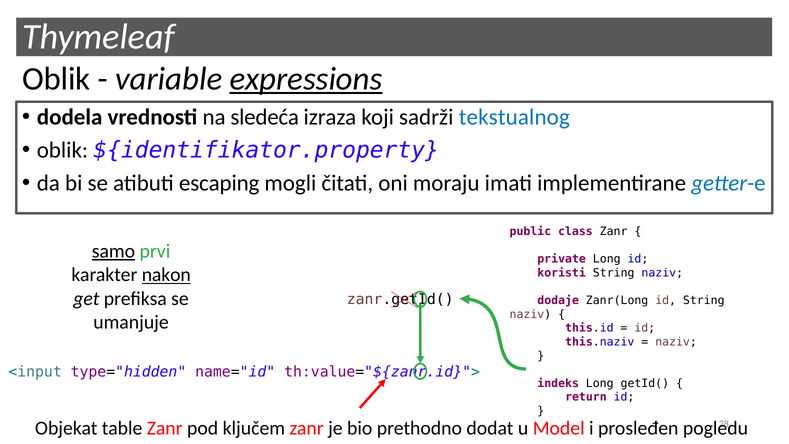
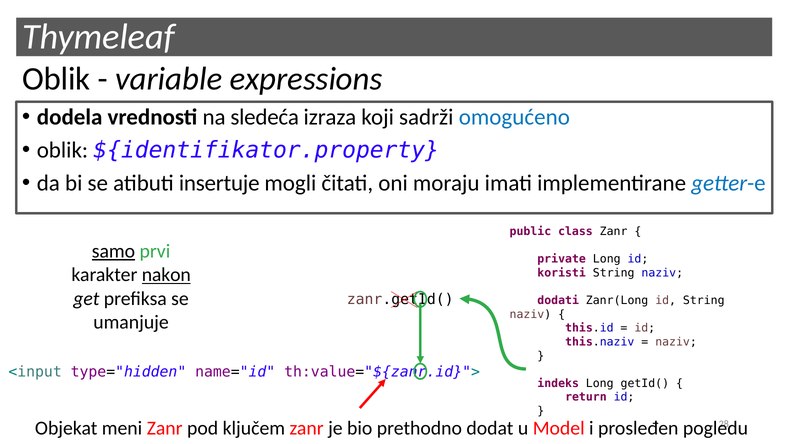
expressions underline: present -> none (306, 79)
tekstualnog: tekstualnog -> omogućeno (514, 117)
escaping: escaping -> insertuje (219, 183)
dodaje: dodaje -> dodati (558, 300)
table: table -> meni (122, 428)
